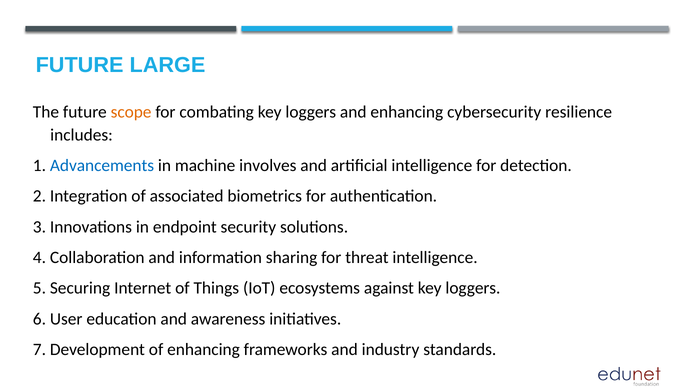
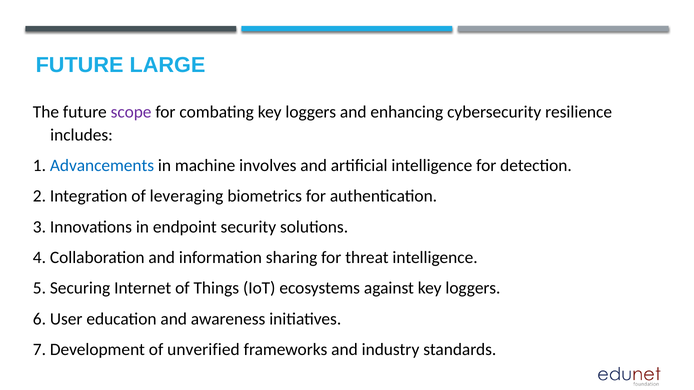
scope colour: orange -> purple (131, 112)
associated: associated -> leveraging (187, 196)
of enhancing: enhancing -> unverified (203, 350)
